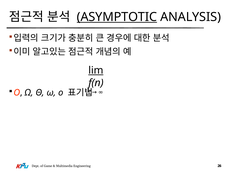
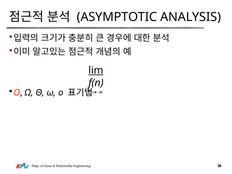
ASYMPTOTIC underline: present -> none (117, 17)
